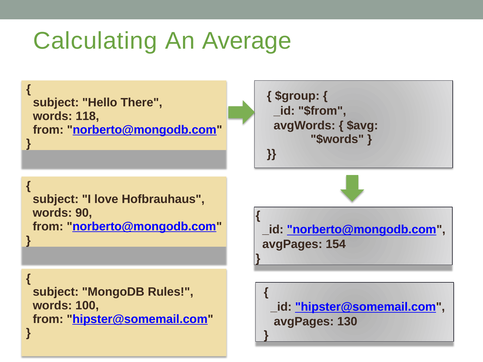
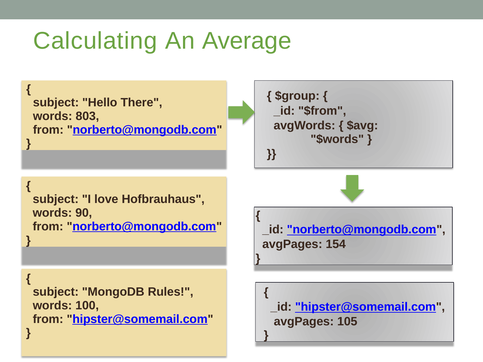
118: 118 -> 803 (87, 116)
130: 130 -> 105 (347, 322)
